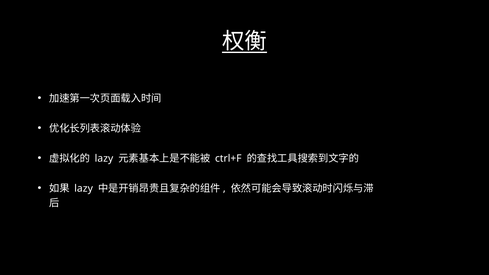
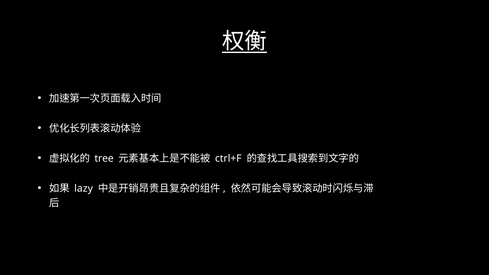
lazy: lazy -> tree (104, 158)
